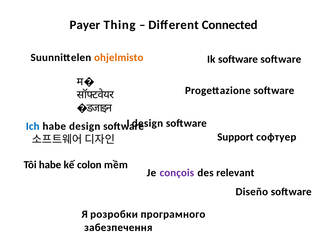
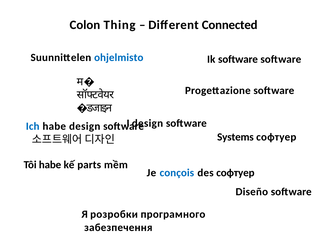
Payer: Payer -> Colon (85, 25)
ohjelmisto colour: orange -> blue (119, 57)
Support: Support -> Systems (235, 137)
colon: colon -> parts (89, 165)
conçois colour: purple -> blue (177, 173)
des relevant: relevant -> софтуер (235, 173)
